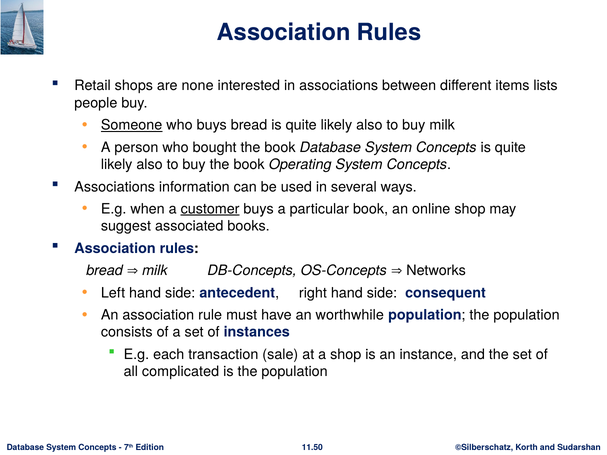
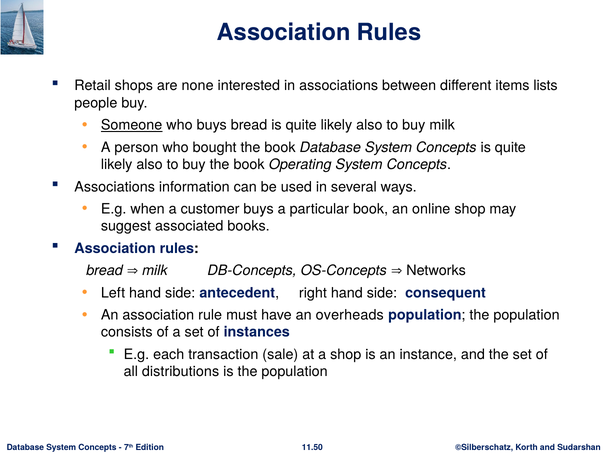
customer underline: present -> none (210, 209)
worthwhile: worthwhile -> overheads (350, 315)
complicated: complicated -> distributions (181, 372)
